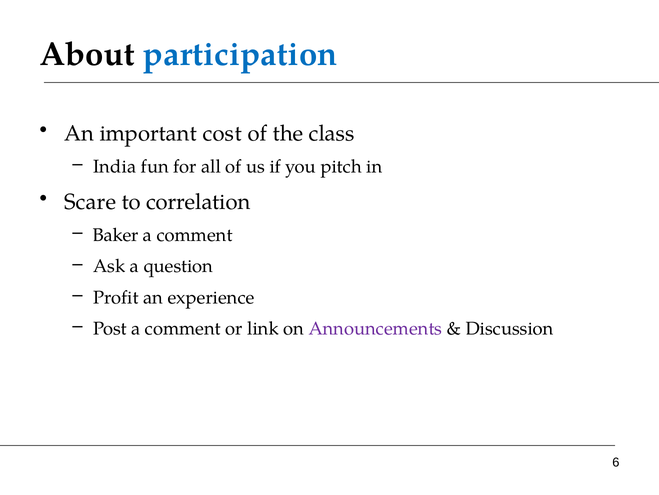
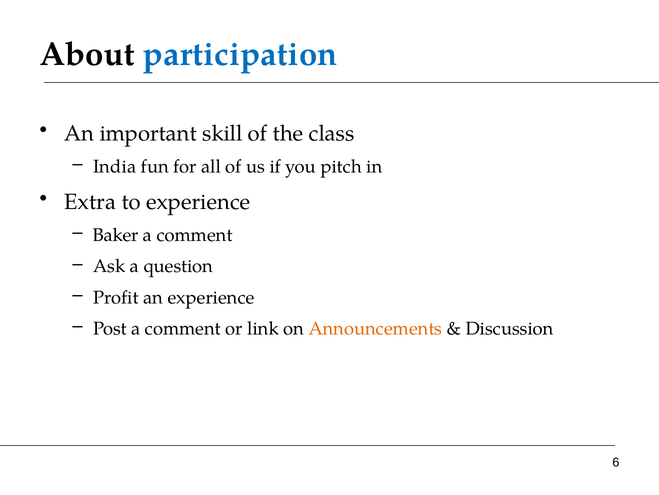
cost: cost -> skill (222, 133)
Scare: Scare -> Extra (90, 202)
to correlation: correlation -> experience (198, 202)
Announcements colour: purple -> orange (375, 328)
